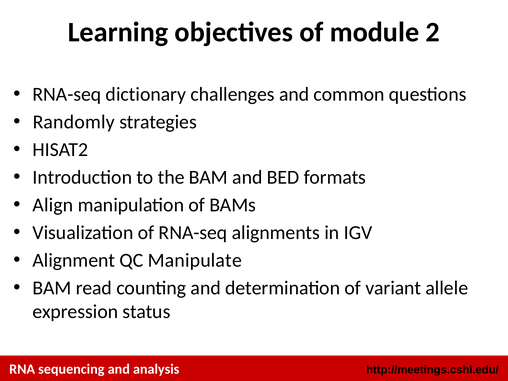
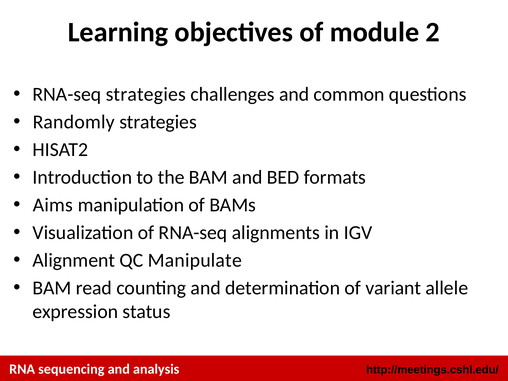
RNA-seq dictionary: dictionary -> strategies (146, 94)
Align: Align -> Aims (53, 205)
